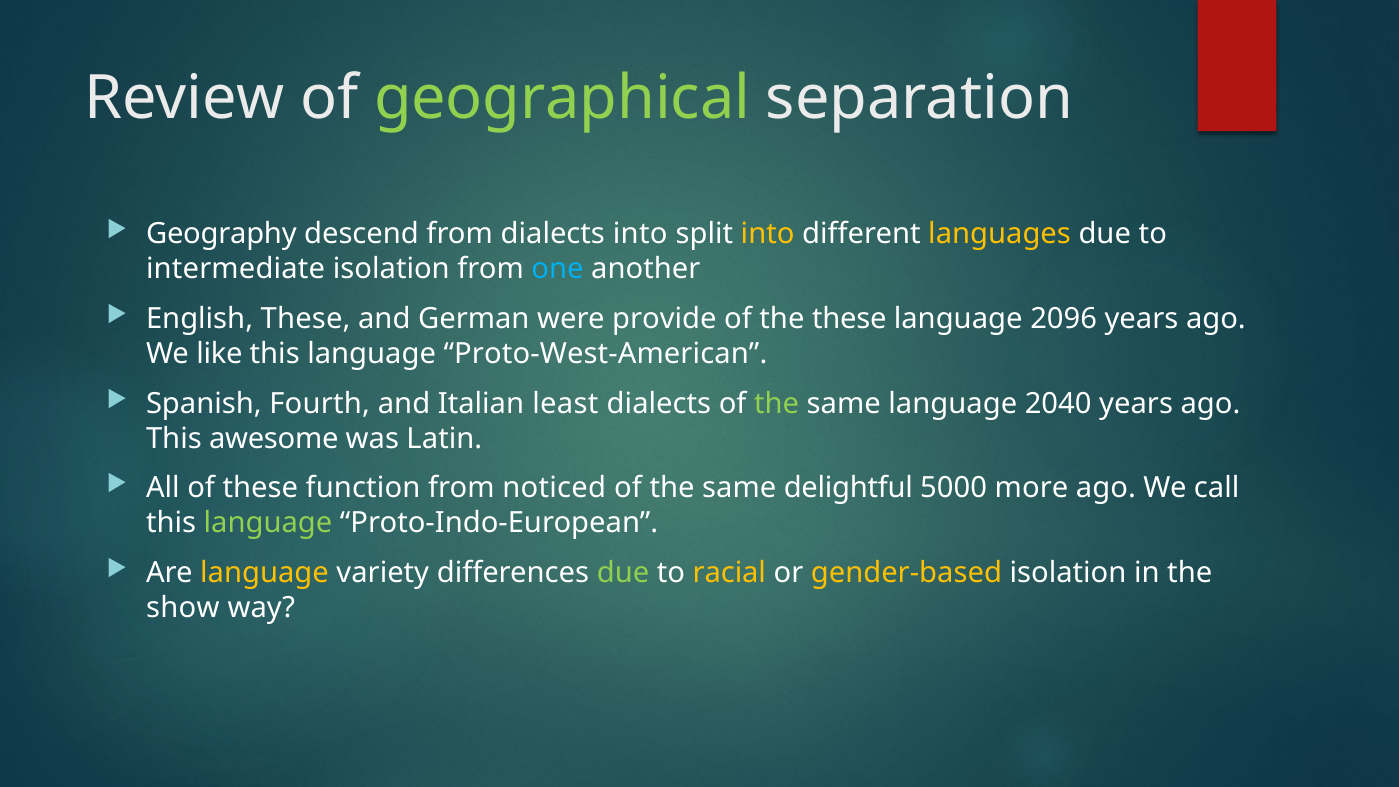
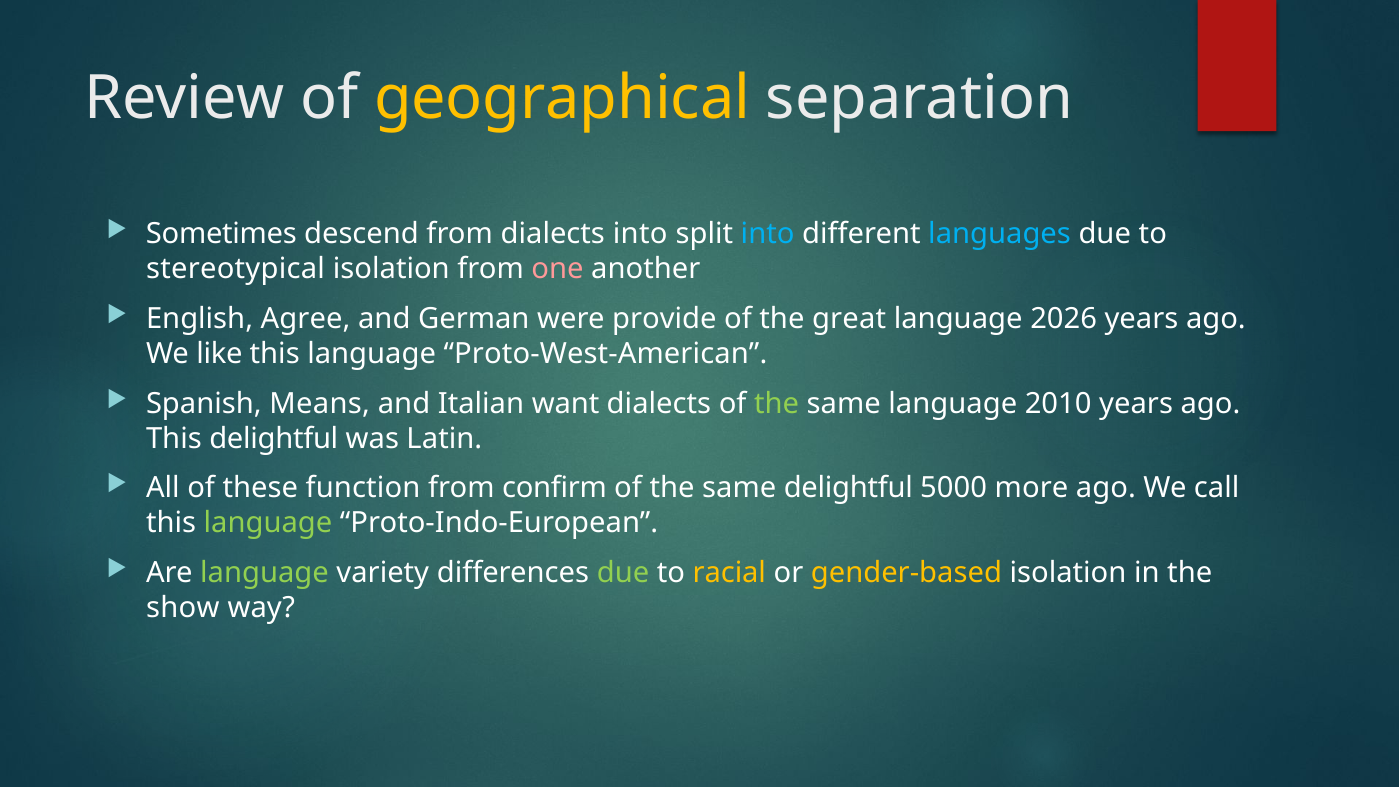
geographical colour: light green -> yellow (562, 98)
Geography: Geography -> Sometimes (221, 234)
into colour: yellow -> light blue (768, 234)
languages colour: yellow -> light blue (1000, 234)
intermediate: intermediate -> stereotypical (236, 269)
one colour: light blue -> pink (557, 269)
English These: These -> Agree (306, 319)
the these: these -> great (849, 319)
2096: 2096 -> 2026 (1064, 319)
Fourth: Fourth -> Means (320, 404)
least: least -> want (566, 404)
2040: 2040 -> 2010 (1058, 404)
This awesome: awesome -> delightful (274, 439)
noticed: noticed -> confirm (555, 488)
language colour: yellow -> light green (264, 573)
